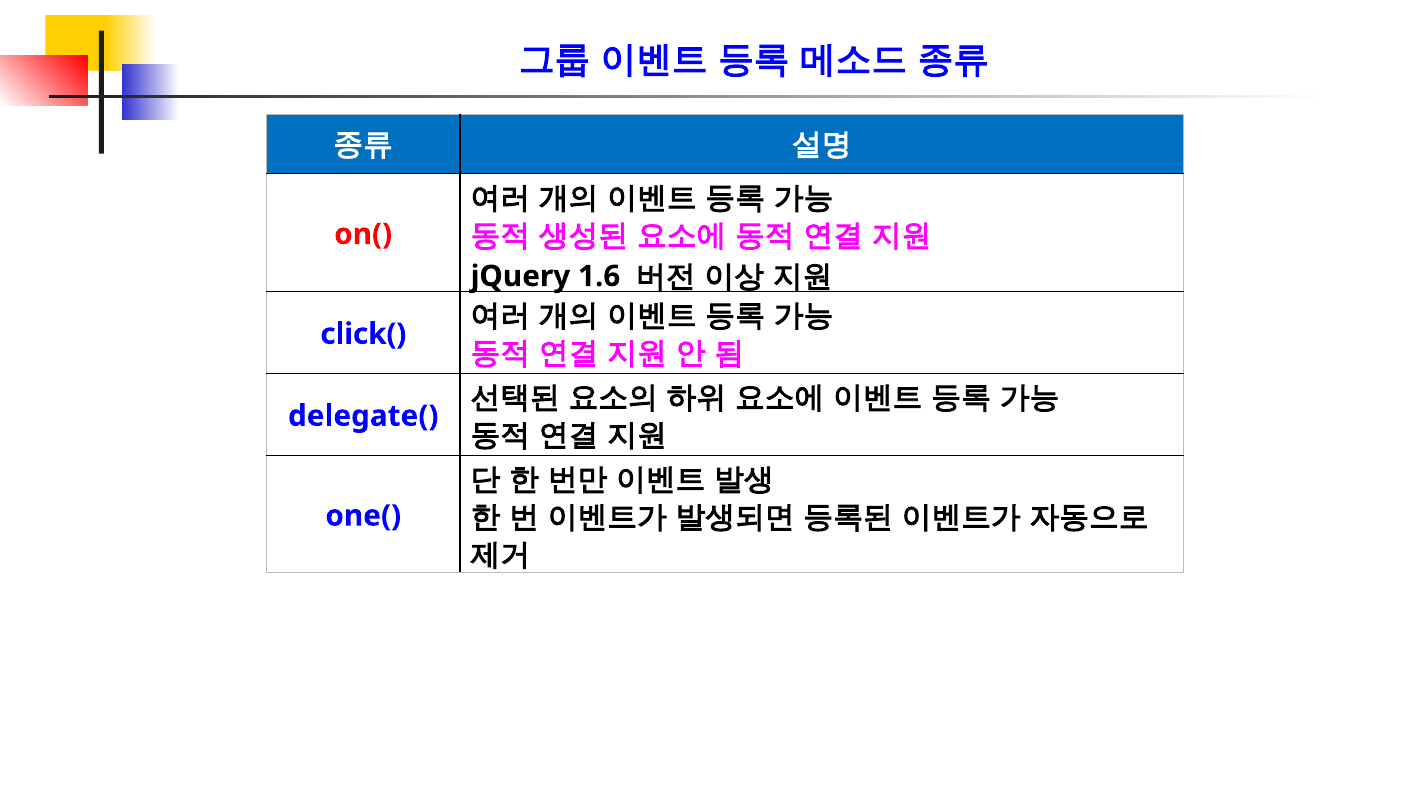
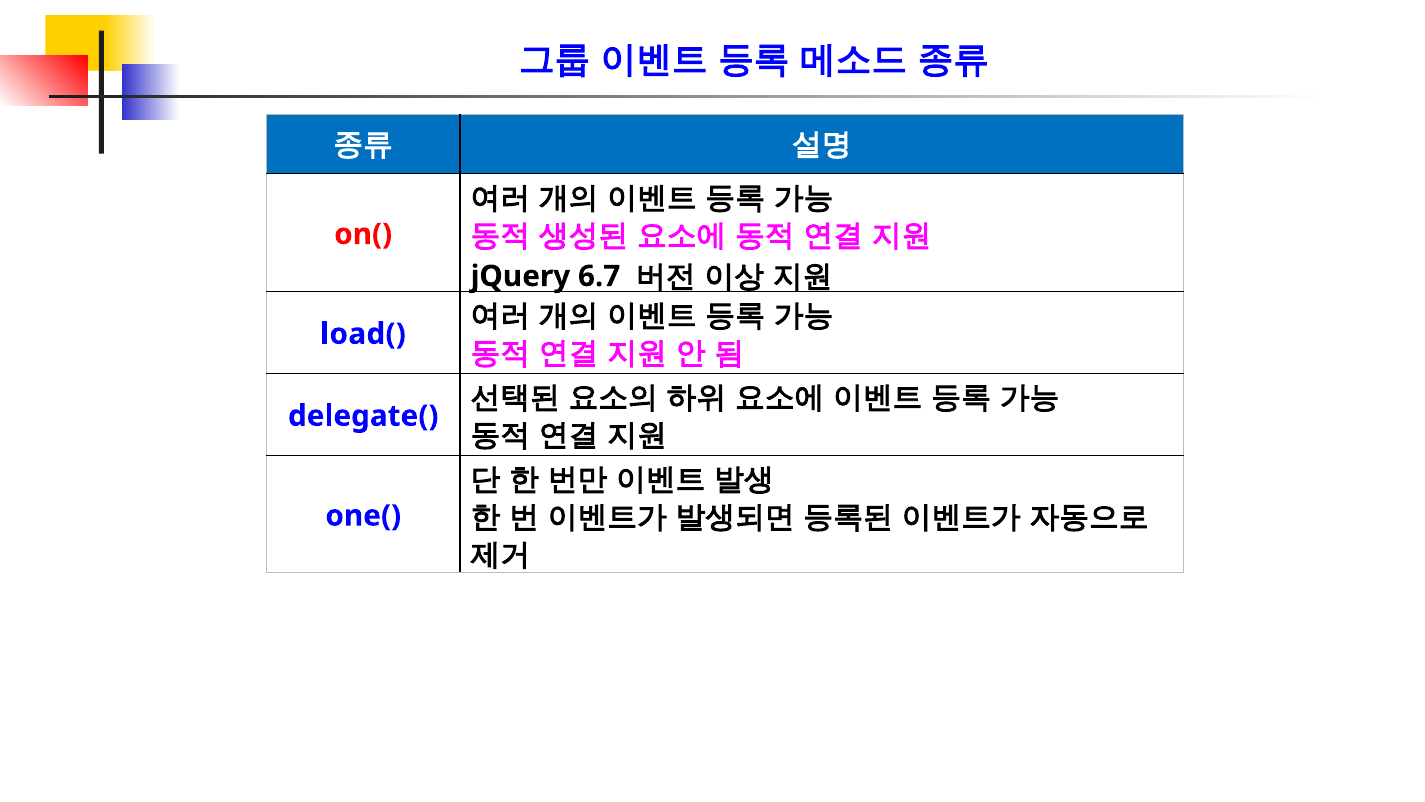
1.6: 1.6 -> 6.7 (599, 276)
click(: click( -> load( (363, 334)
